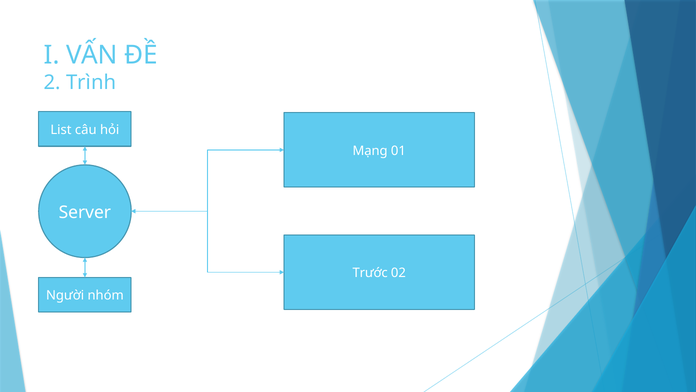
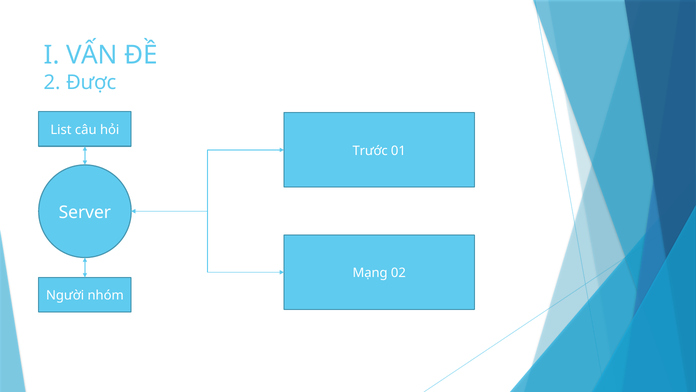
Trình: Trình -> Được (91, 82)
Mạng: Mạng -> Trước (370, 151)
Trước: Trước -> Mạng (370, 273)
